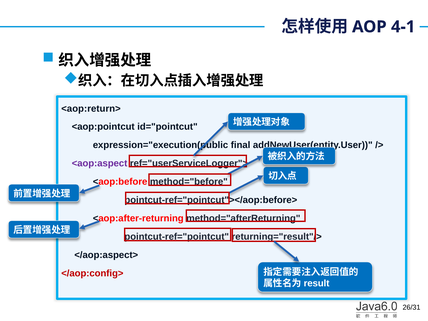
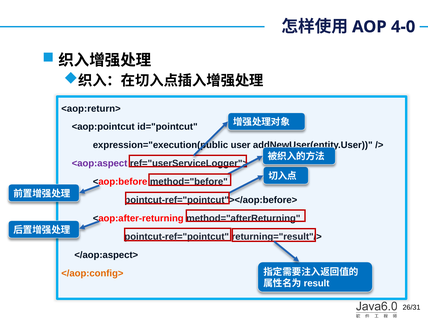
4-1: 4-1 -> 4-0 (403, 27)
final: final -> user (241, 145)
</aop:config> colour: red -> orange (92, 273)
